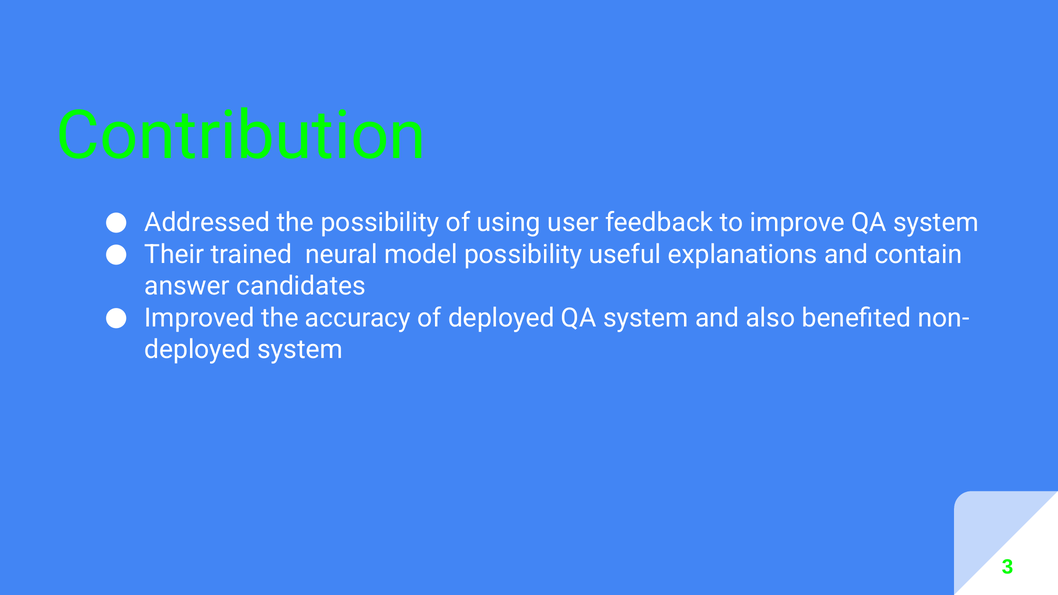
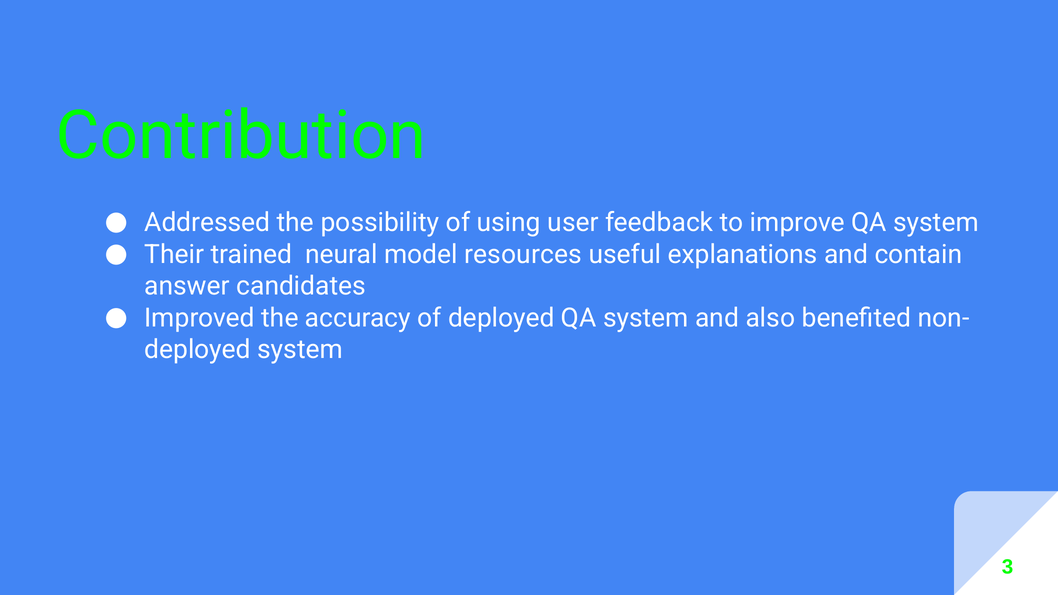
model possibility: possibility -> resources (523, 254)
